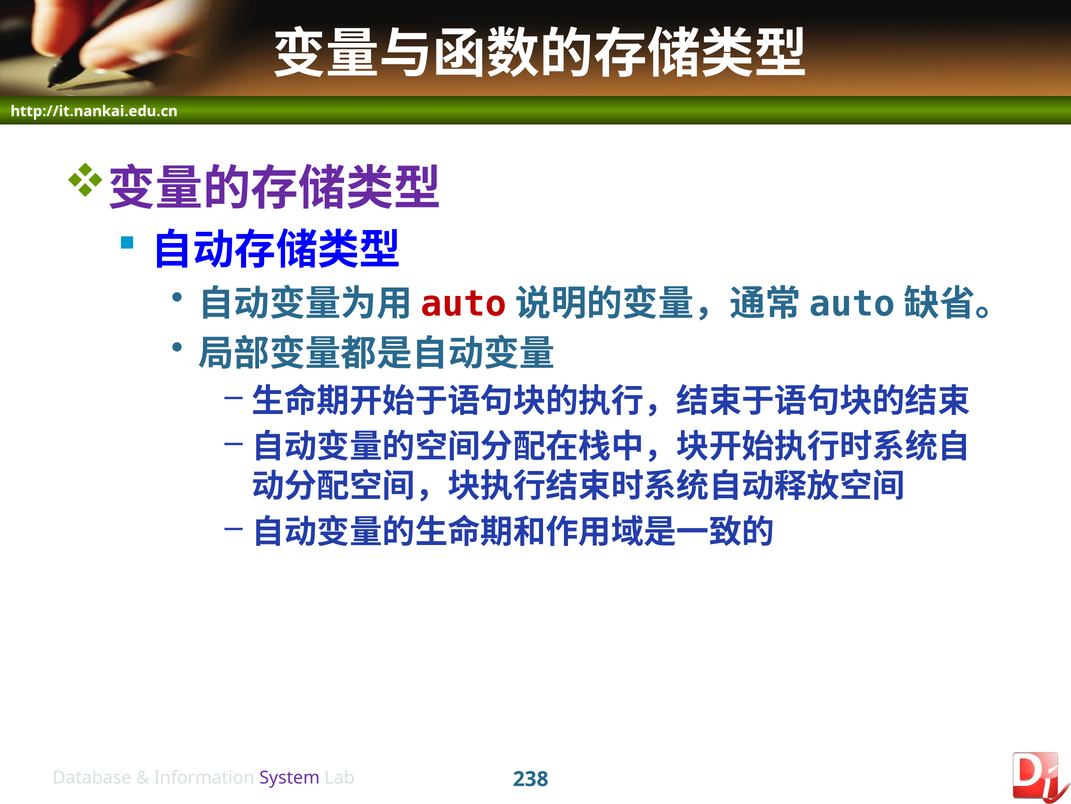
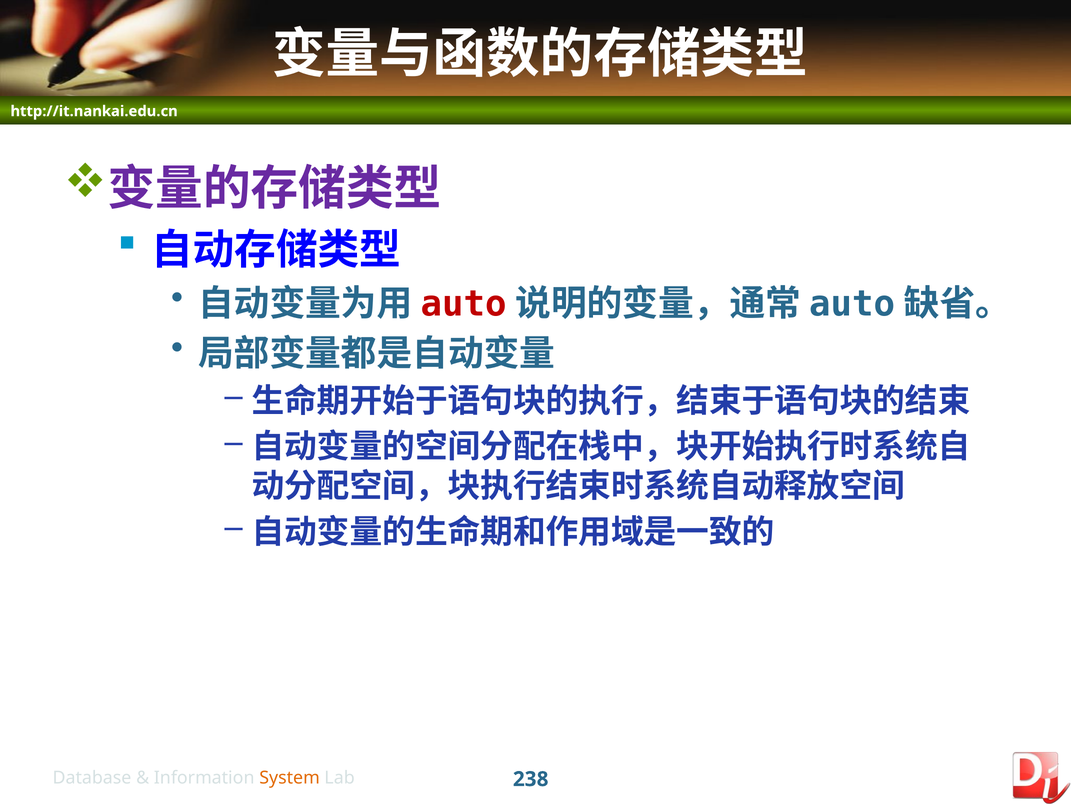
System colour: purple -> orange (290, 777)
